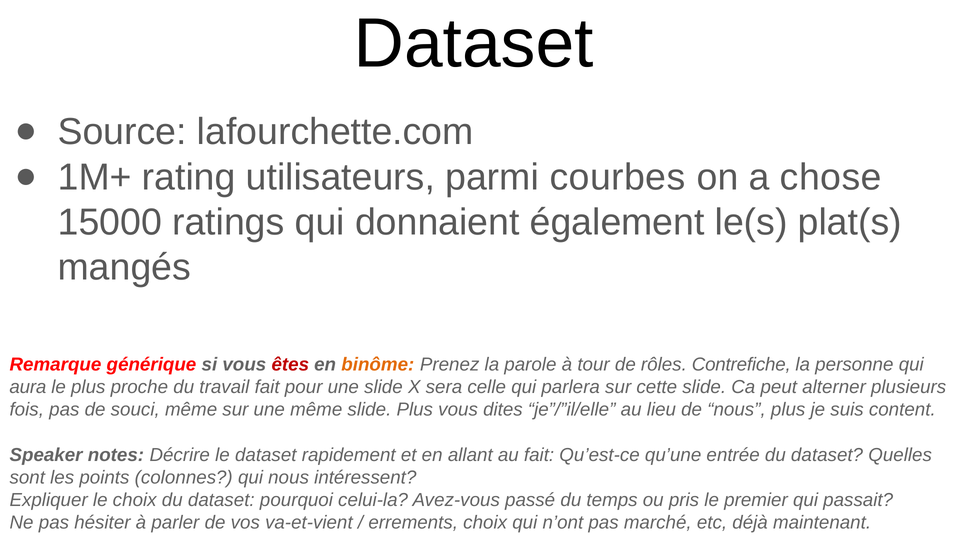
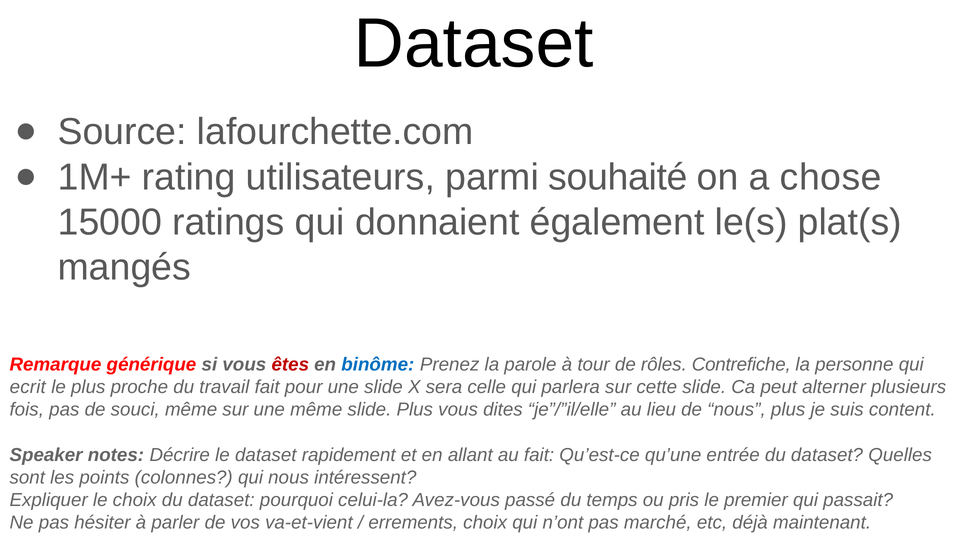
courbes: courbes -> souhaité (618, 177)
binôme colour: orange -> blue (378, 364)
aura: aura -> ecrit (28, 387)
